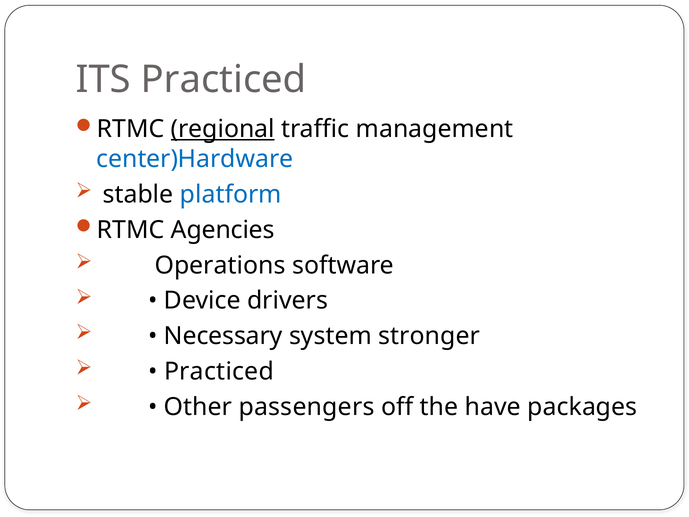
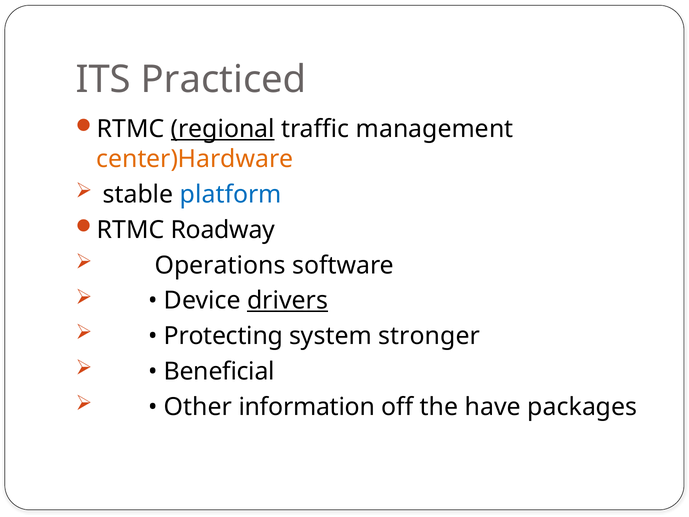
center)Hardware colour: blue -> orange (195, 159)
Agencies: Agencies -> Roadway (223, 230)
drivers underline: none -> present (288, 301)
Necessary: Necessary -> Protecting (223, 336)
Practiced: Practiced -> Beneficial (219, 371)
passengers: passengers -> information (307, 407)
